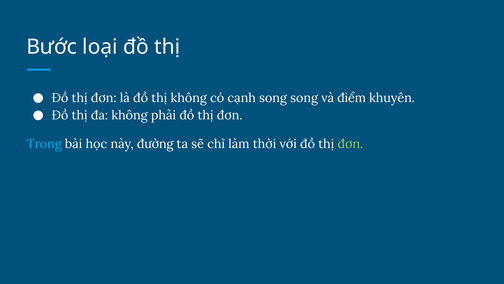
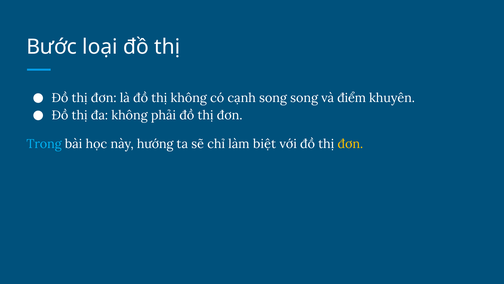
đường: đường -> hướng (155, 144)
thời: thời -> biệt (264, 144)
đơn colour: light green -> yellow (350, 144)
